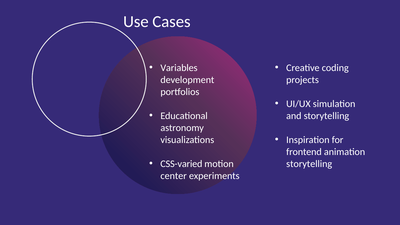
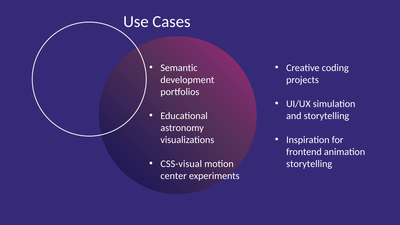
Variables: Variables -> Semantic (179, 68)
CSS-varied: CSS-varied -> CSS-visual (181, 164)
